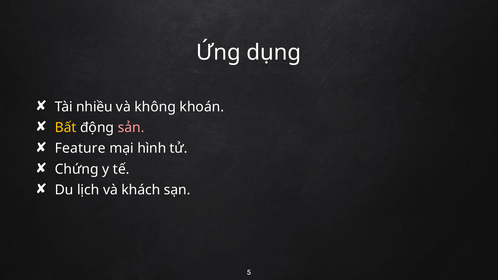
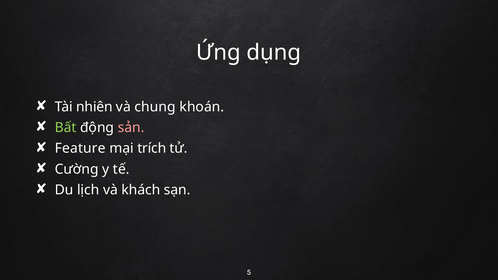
nhiều: nhiều -> nhiên (94, 107)
không: không -> chung (155, 107)
Bất colour: yellow -> light green (66, 128)
hình: hình -> trích (152, 148)
Chứng: Chứng -> Cường (77, 169)
